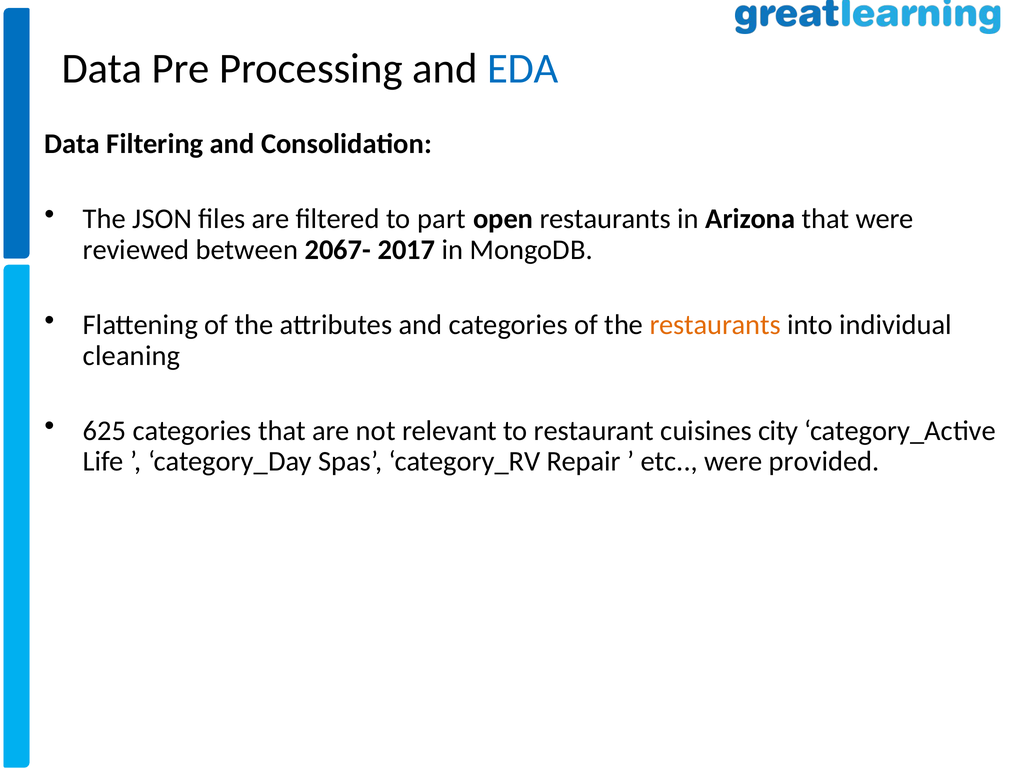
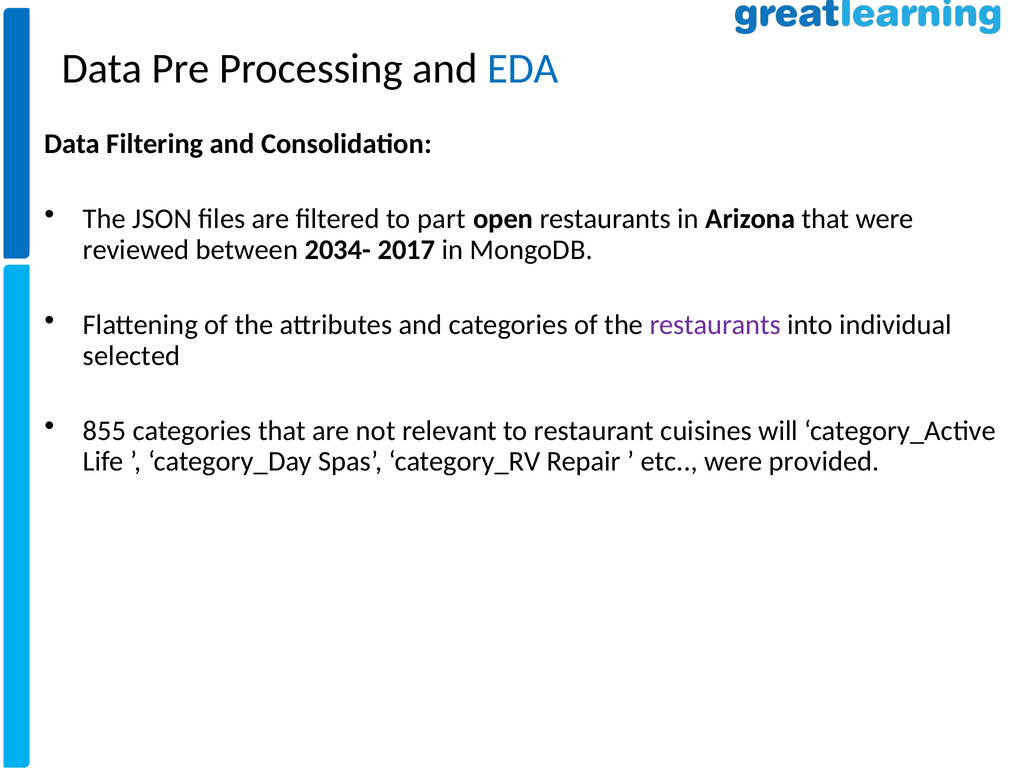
2067-: 2067- -> 2034- (338, 250)
restaurants colour: orange -> purple (715, 325)
cleaning: cleaning -> selected (132, 356)
625: 625 -> 855 (105, 431)
city: city -> will (778, 431)
